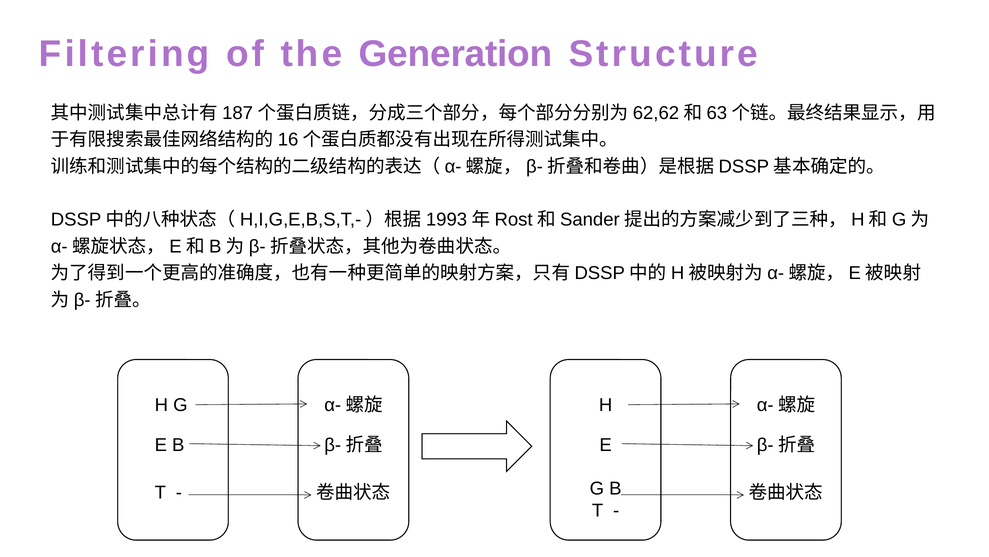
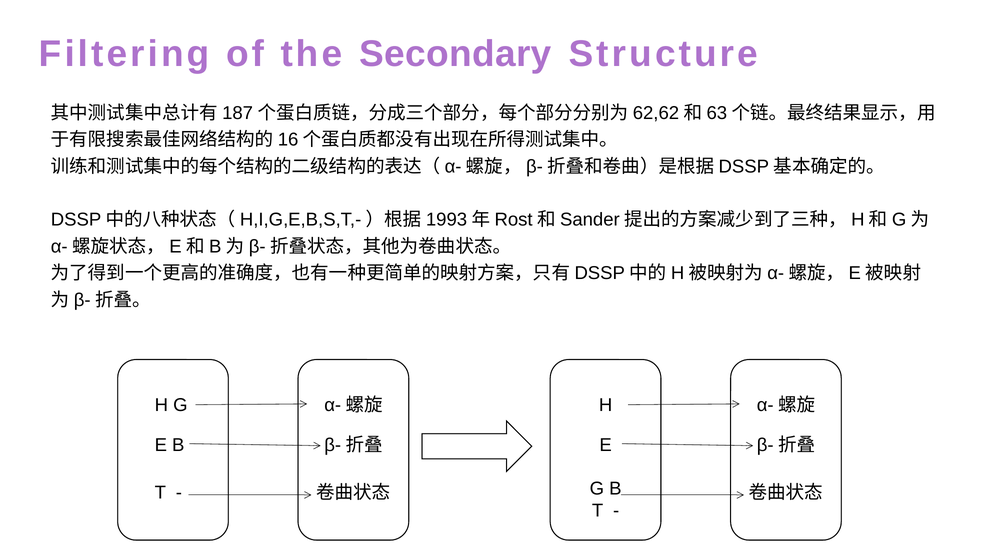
Generation: Generation -> Secondary (455, 54)
